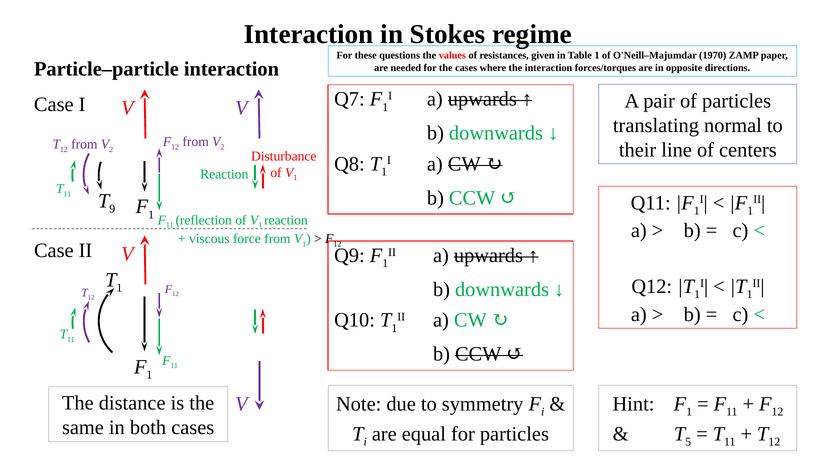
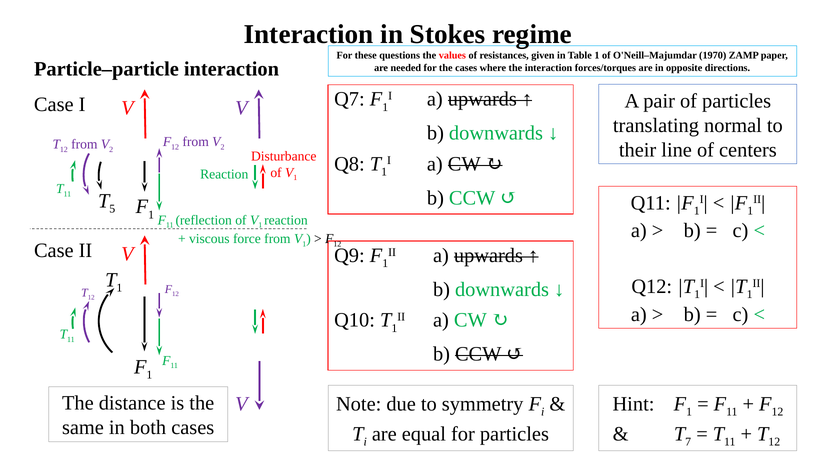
9: 9 -> 5 (112, 209)
5: 5 -> 7 (688, 442)
